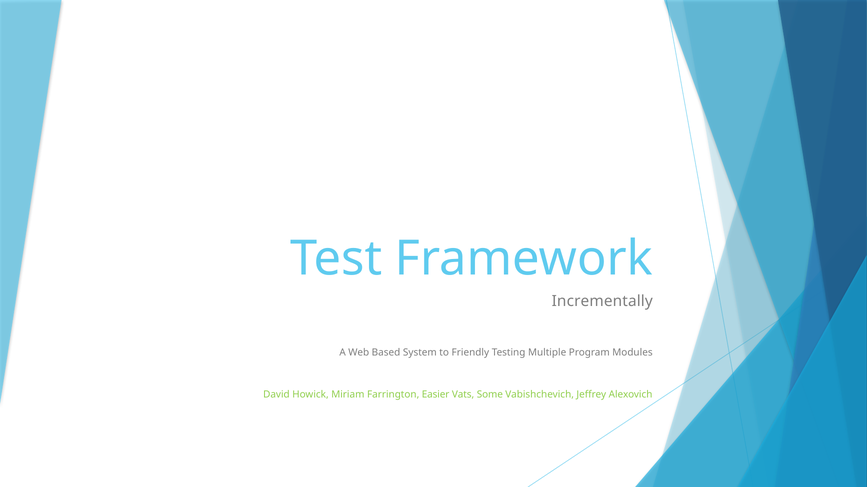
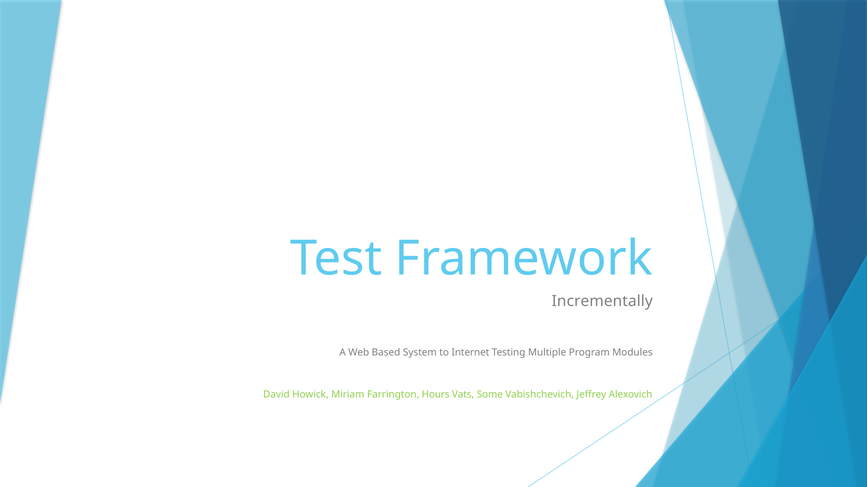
Friendly: Friendly -> Internet (470, 353)
Easier: Easier -> Hours (436, 395)
